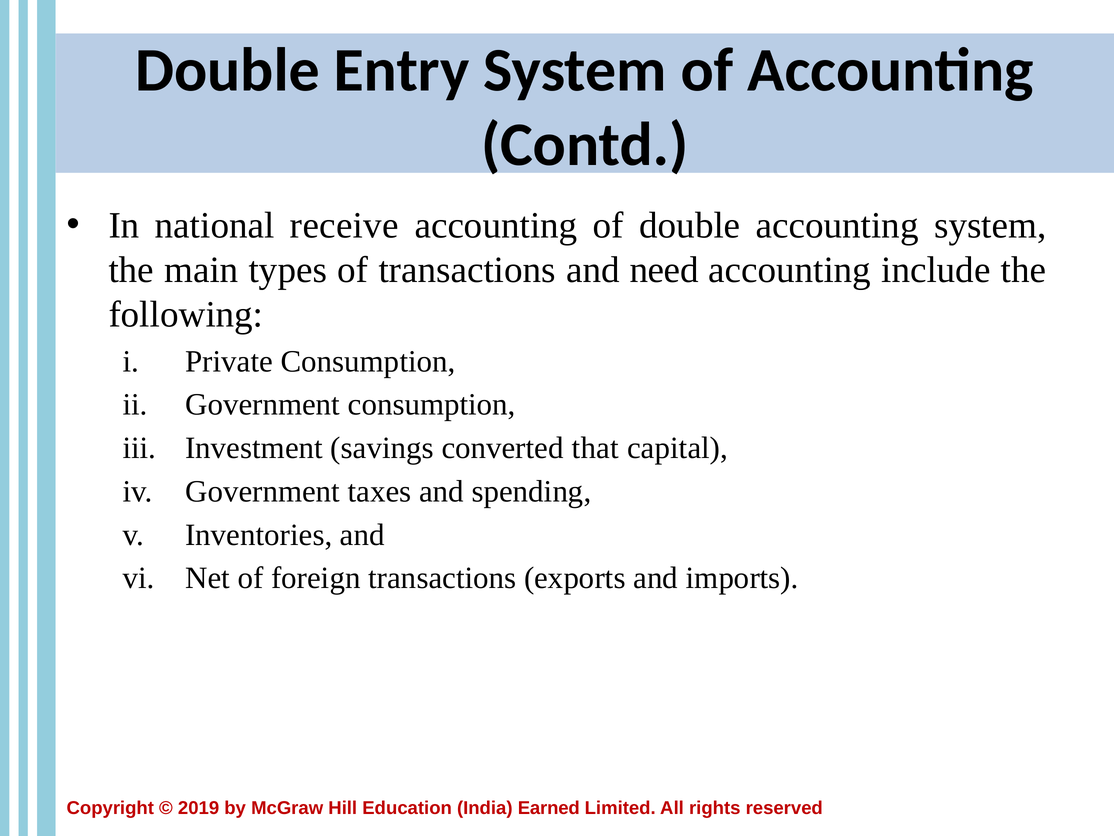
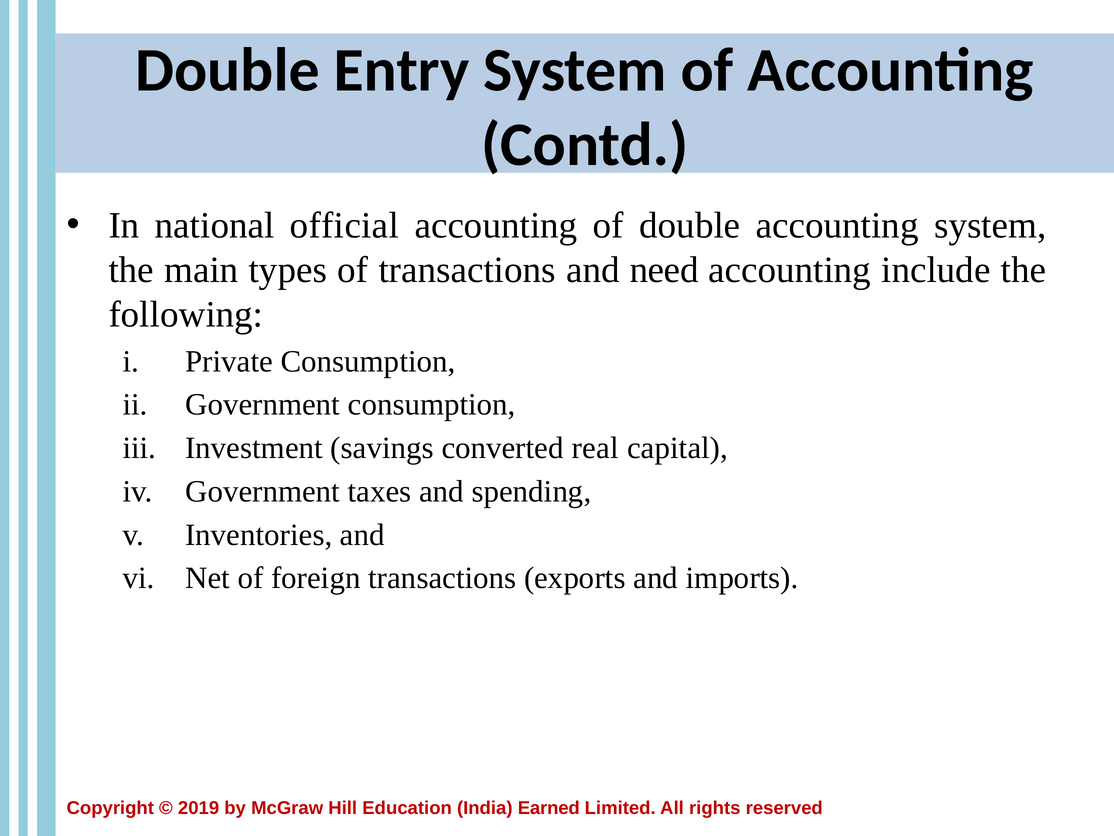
receive: receive -> official (344, 225)
that: that -> real (595, 448)
